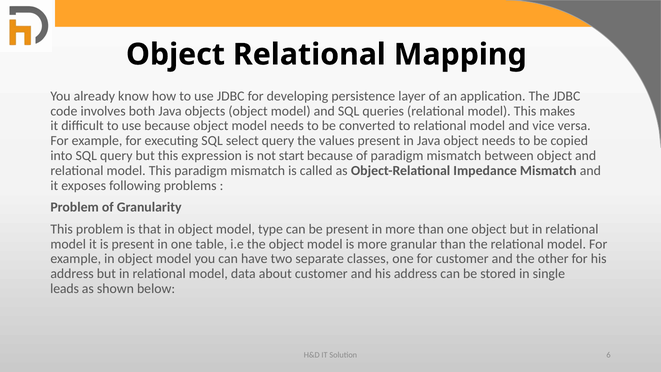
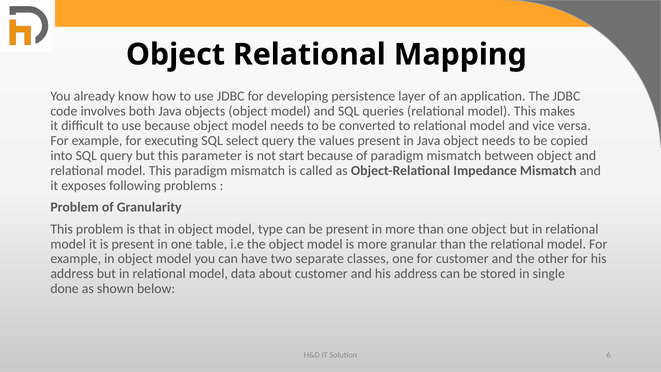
expression: expression -> parameter (212, 156)
leads: leads -> done (65, 289)
